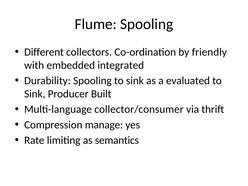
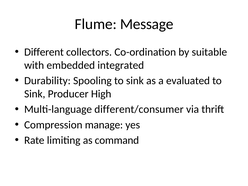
Flume Spooling: Spooling -> Message (147, 24)
friendly: friendly -> suitable (209, 52)
Built: Built -> High (101, 94)
collector/consumer: collector/consumer -> different/consumer (139, 109)
semantics: semantics -> command (117, 140)
